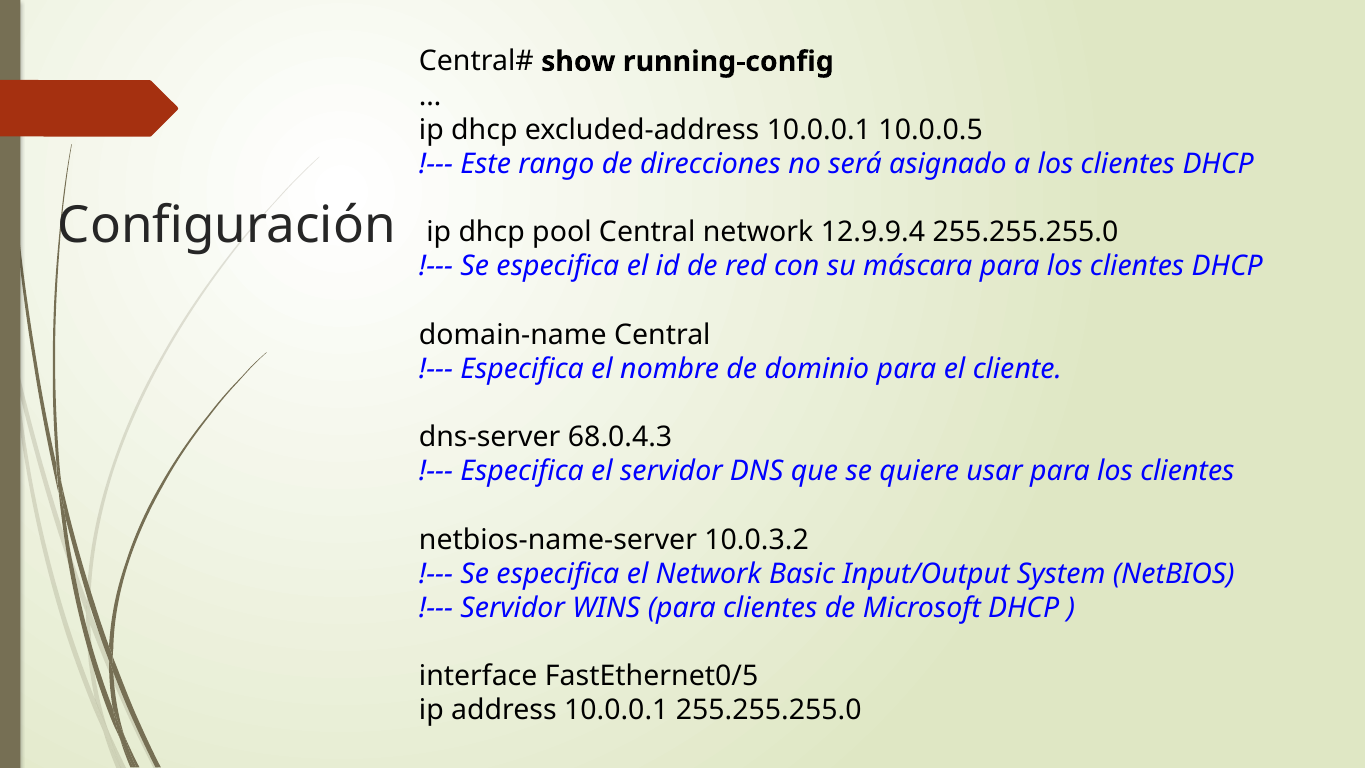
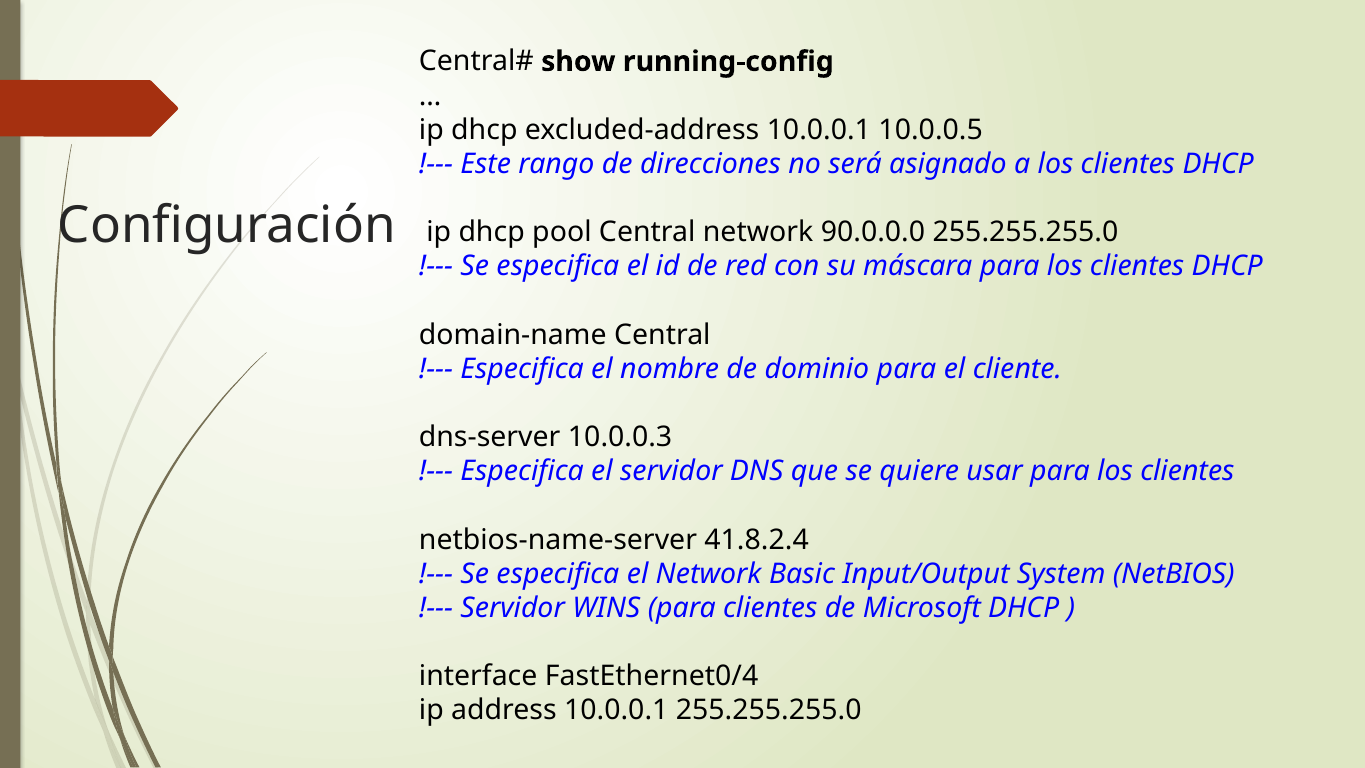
12.9.9.4: 12.9.9.4 -> 90.0.0.0 (873, 232)
68.0.4.3: 68.0.4.3 -> 10.0.0.3 (620, 437)
10.0.3.2: 10.0.3.2 -> 41.8.2.4 (757, 539)
FastEthernet0/5: FastEthernet0/5 -> FastEthernet0/4 (652, 676)
